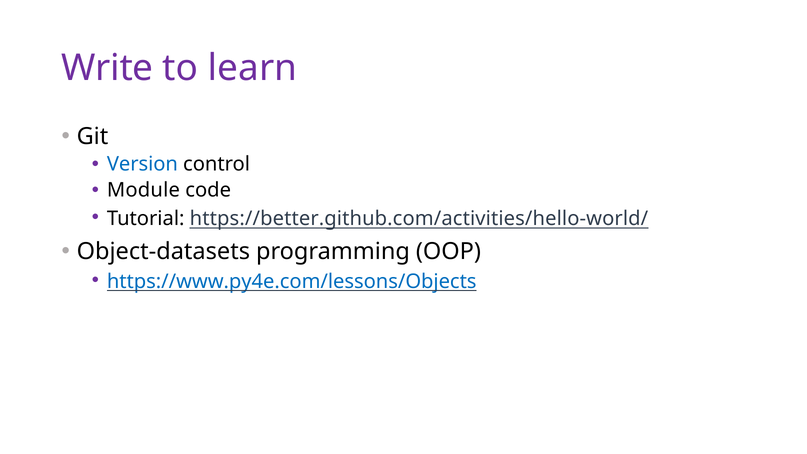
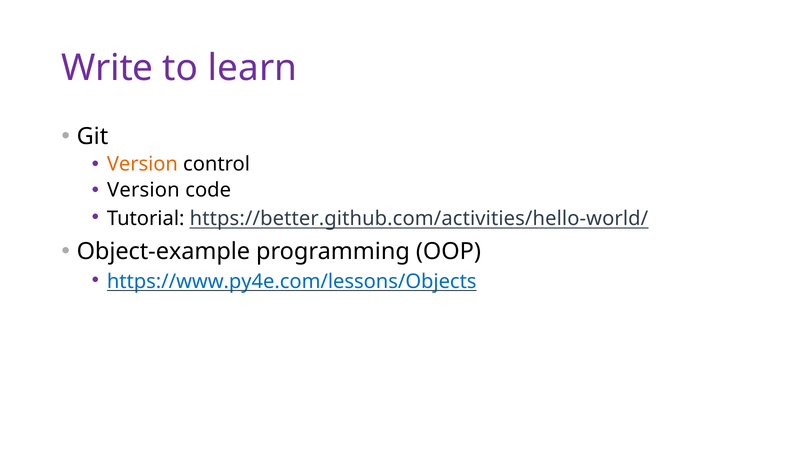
Version colour: blue -> orange (142, 164)
Module: Module -> Version (143, 190)
Object-datasets: Object-datasets -> Object-example (163, 251)
